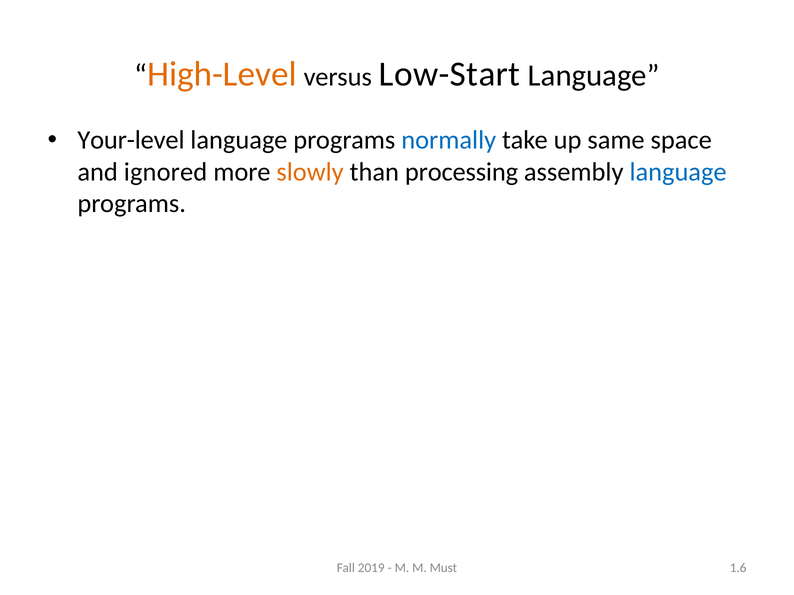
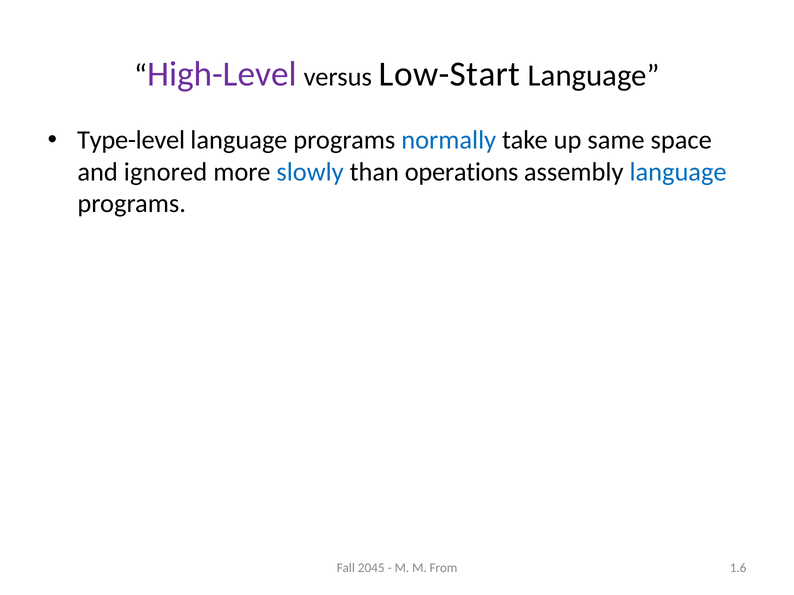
High-Level colour: orange -> purple (222, 74)
Your-level: Your-level -> Type-level (131, 140)
slowly colour: orange -> blue (310, 172)
processing: processing -> operations (462, 172)
2019: 2019 -> 2045 (371, 569)
Must: Must -> From (443, 569)
